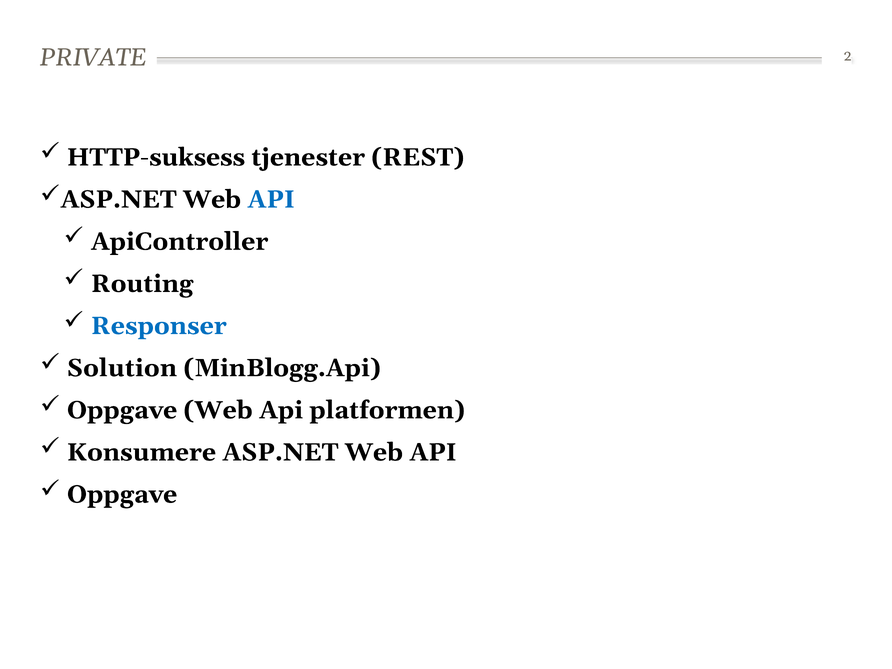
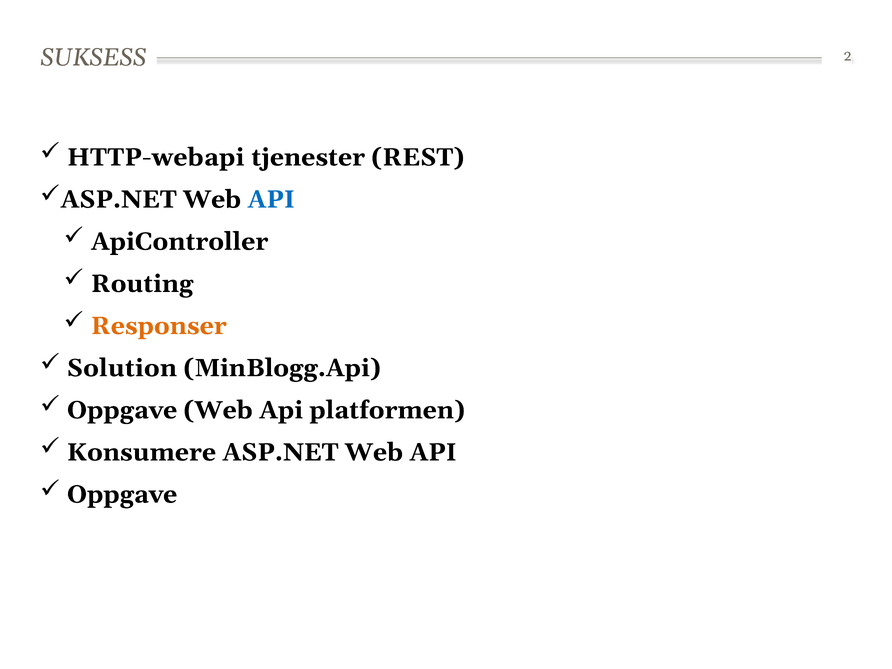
PRIVATE: PRIVATE -> SUKSESS (94, 57)
HTTP-suksess: HTTP-suksess -> HTTP-webapi (156, 157)
Responser colour: blue -> orange (159, 326)
